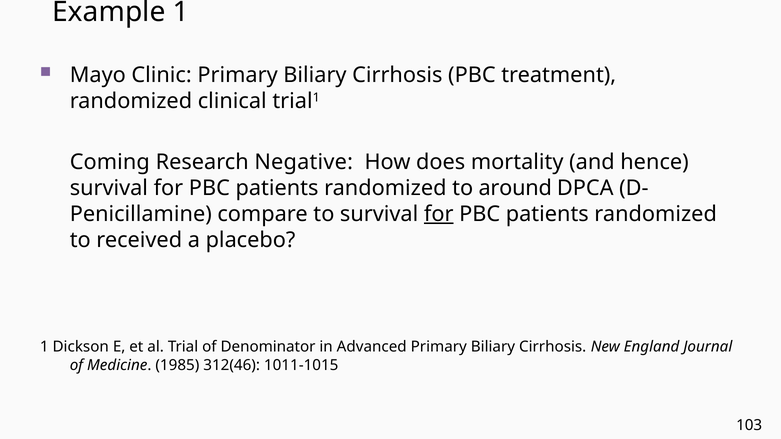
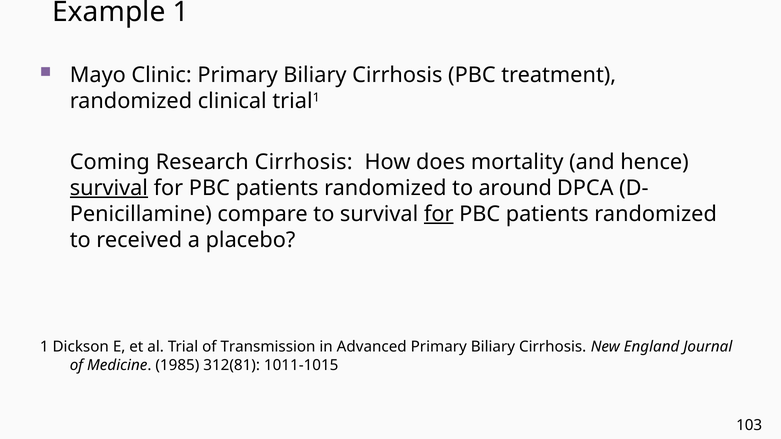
Research Negative: Negative -> Cirrhosis (304, 162)
survival underline: none -> present (109, 188)
Denominator: Denominator -> Transmission (268, 347)
312(46: 312(46 -> 312(81 (232, 365)
